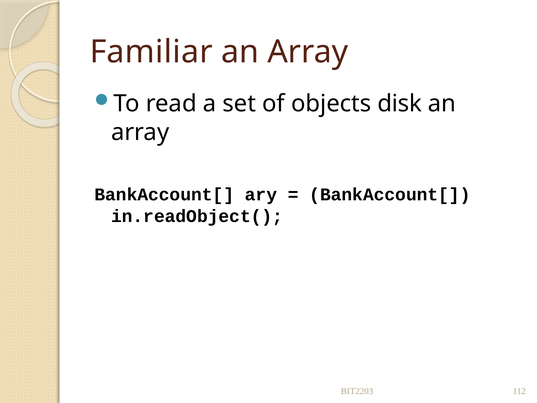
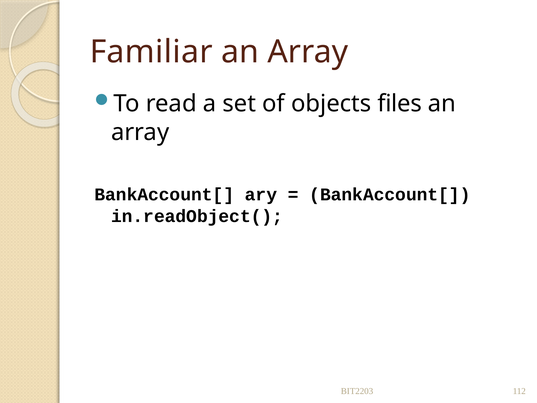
disk: disk -> files (400, 104)
